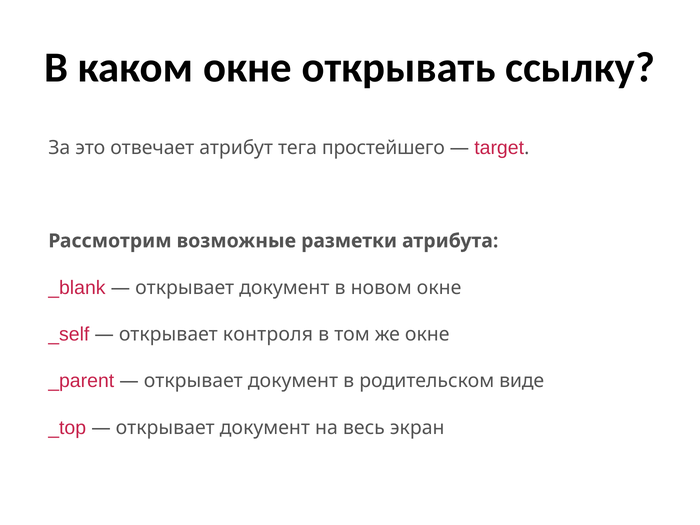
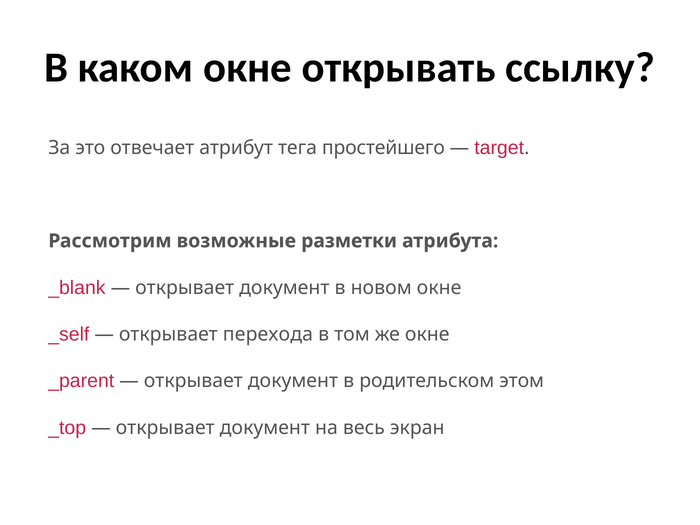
контроля: контроля -> перехода (268, 334)
виде: виде -> этом (522, 381)
